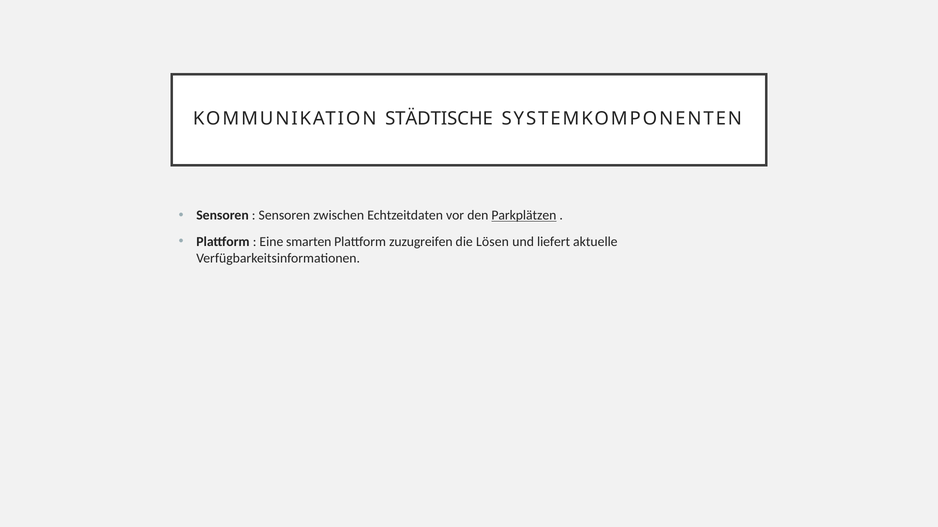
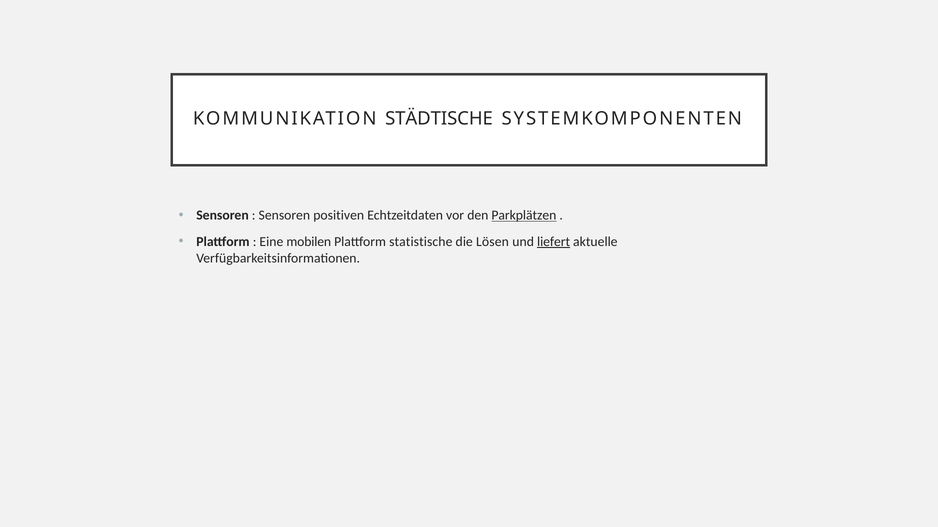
zwischen: zwischen -> positiven (339, 216)
smarten: smarten -> mobilen (309, 242)
zuzugreifen: zuzugreifen -> statistische (421, 242)
liefert underline: none -> present (554, 242)
